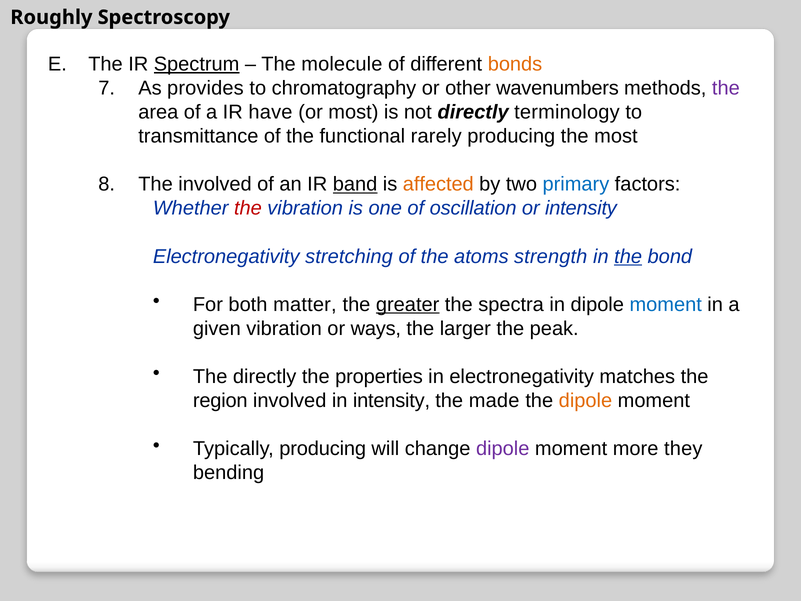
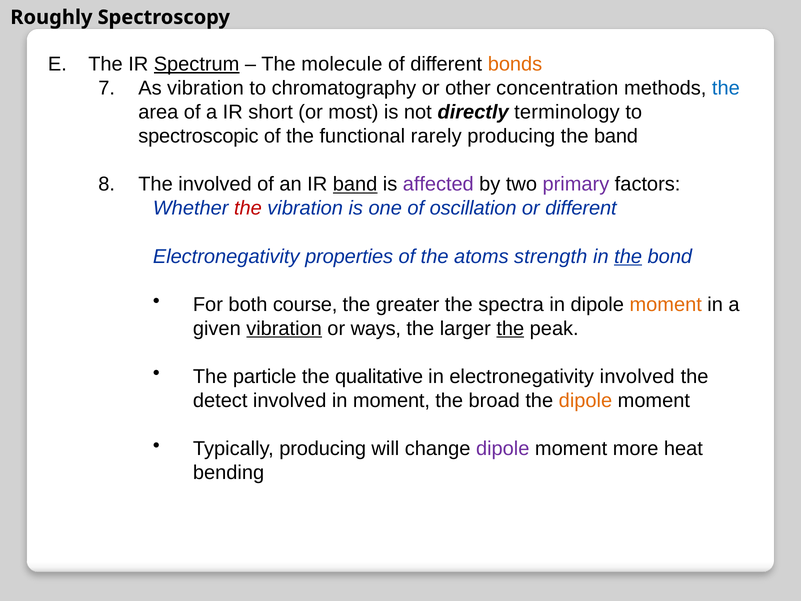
As provides: provides -> vibration (205, 88)
wavenumbers: wavenumbers -> concentration (557, 88)
the colour: purple -> blue (726, 88)
have: have -> short (271, 112)
transmittance: transmittance -> spectroscopic (198, 136)
the most: most -> band (616, 136)
affected colour: orange -> purple (438, 184)
primary colour: blue -> purple (576, 184)
or intensity: intensity -> different (581, 208)
stretching: stretching -> properties (349, 256)
matter: matter -> course (305, 304)
greater underline: present -> none (408, 304)
moment colour: blue -> orange (666, 304)
vibration underline: none -> present (284, 328)
the underline: none -> present (510, 328)
The directly: directly -> particle (265, 376)
properties: properties -> qualitative (379, 376)
electronegativity matches: matches -> involved (637, 376)
region: region -> detect (220, 400)
in intensity: intensity -> moment (391, 400)
made: made -> broad (494, 400)
they: they -> heat (683, 449)
